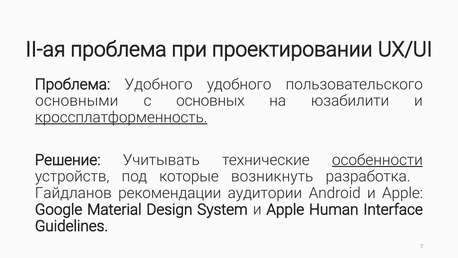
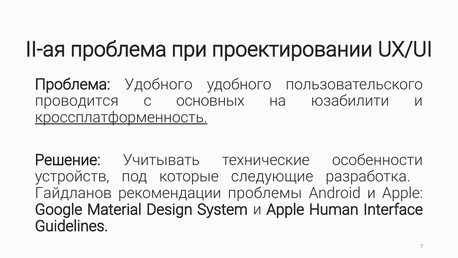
основными: основными -> проводится (77, 101)
особенности underline: present -> none (377, 160)
возникнуть: возникнуть -> следующие (272, 176)
аудитории: аудитории -> проблемы (265, 193)
